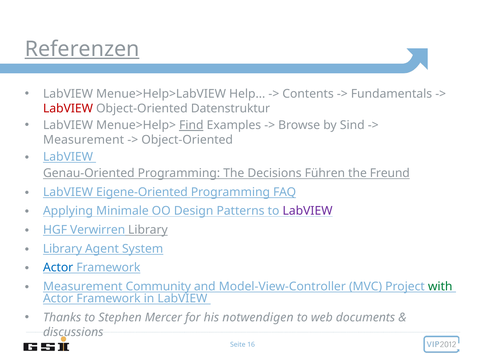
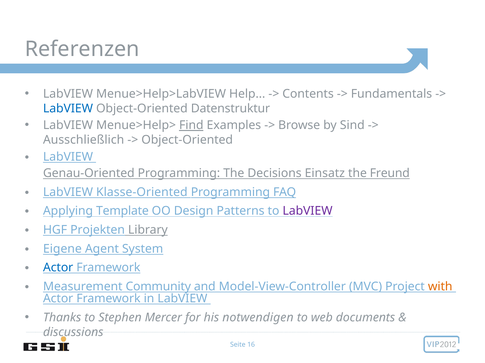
Referenzen underline: present -> none (82, 49)
LabVIEW colour: red -> blue (68, 109)
Measurement: Measurement -> Ausschließlich (84, 140)
Führen: Führen -> Einsatz (325, 174)
Eigene-Oriented: Eigene-Oriented -> Klasse-Oriented (142, 193)
Minimale: Minimale -> Template (122, 211)
Verwirren: Verwirren -> Projekten (98, 230)
Library: Library -> Eigene (62, 249)
with colour: green -> orange (440, 287)
